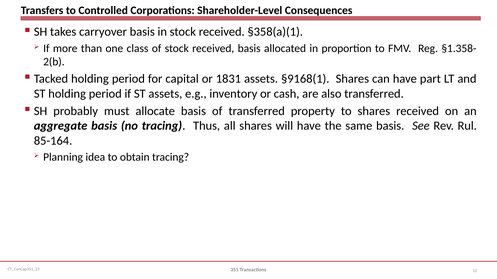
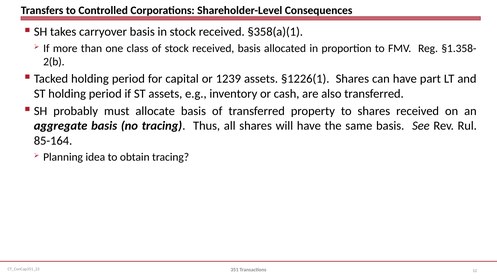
1831: 1831 -> 1239 (228, 79)
§9168(1: §9168(1 -> §1226(1 (305, 79)
